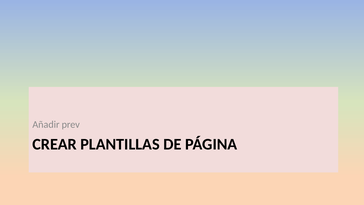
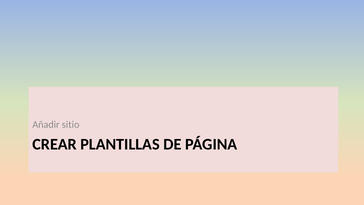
prev: prev -> sitio (71, 124)
